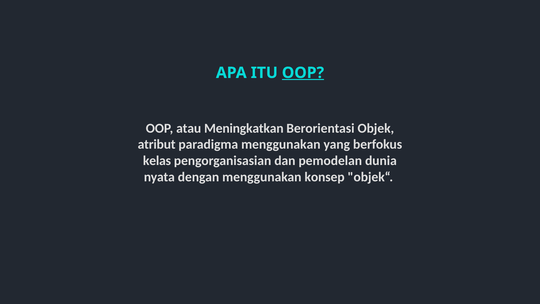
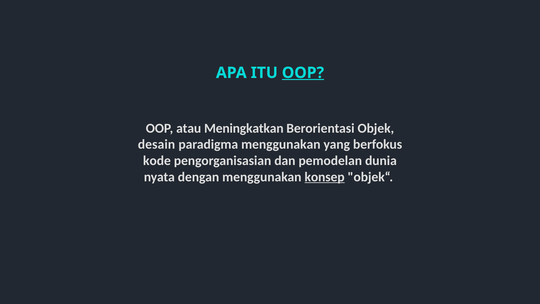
atribut: atribut -> desain (156, 144)
kelas: kelas -> kode (157, 161)
konsep underline: none -> present (325, 177)
